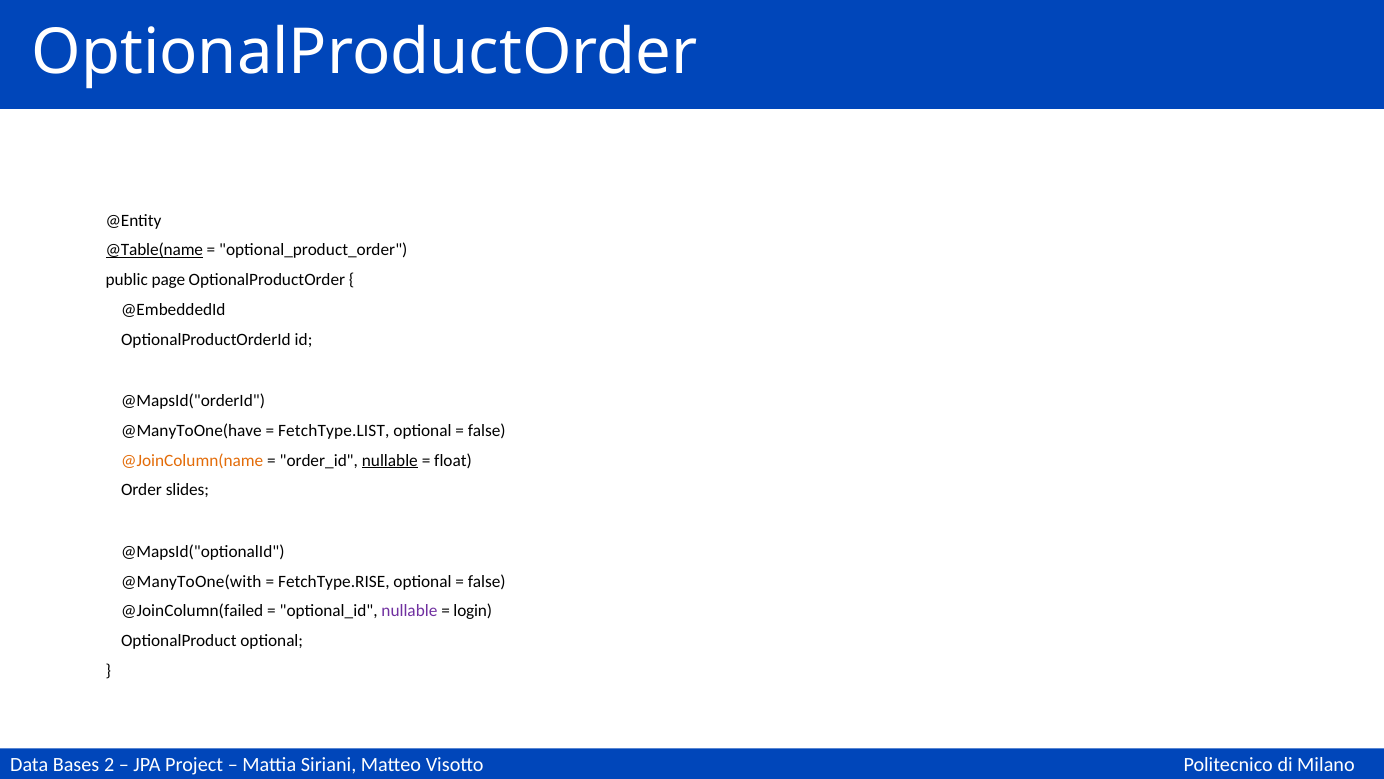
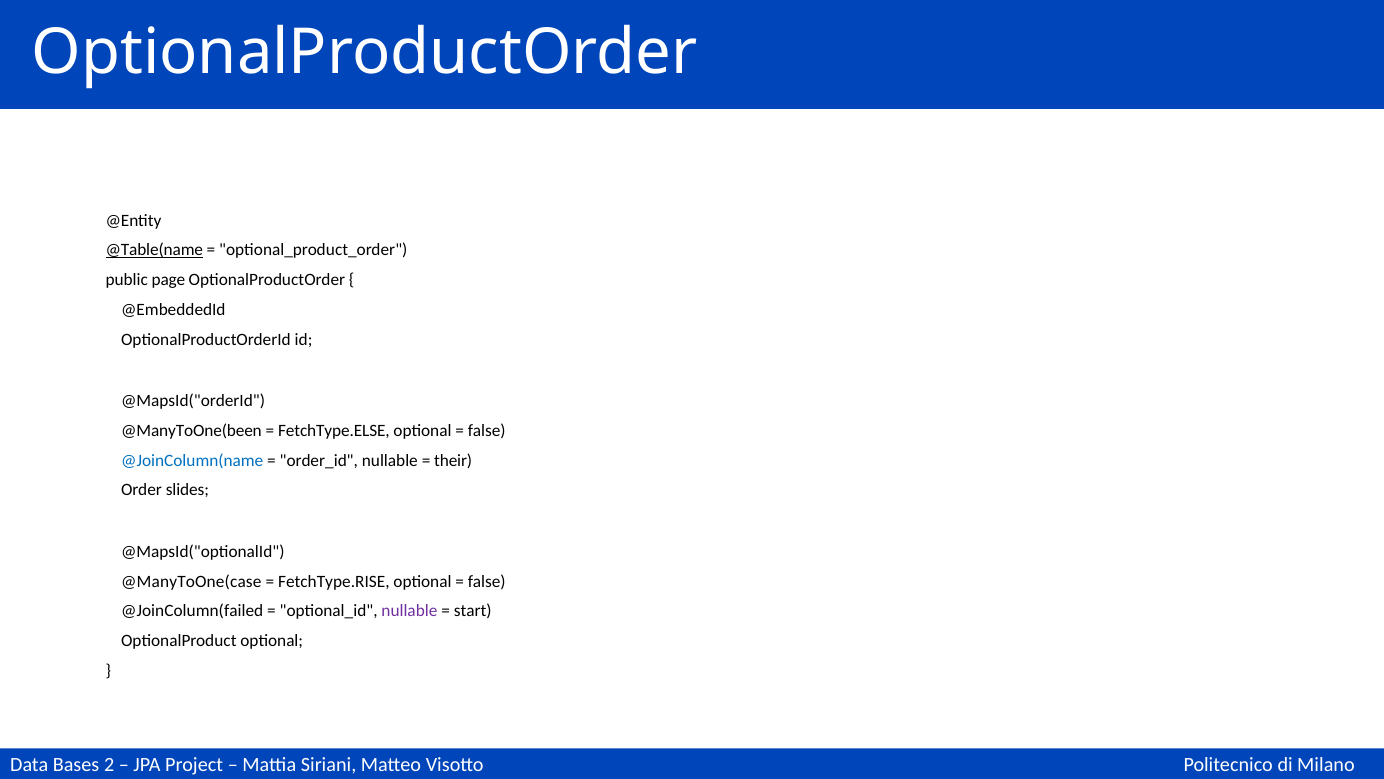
@ManyToOne(have: @ManyToOne(have -> @ManyToOne(been (191, 430)
FetchType.LIST: FetchType.LIST -> FetchType.ELSE (334, 430)
@JoinColumn(name colour: orange -> blue (192, 460)
nullable underline: present -> none (390, 460)
float: float -> their (453, 460)
@ManyToOne(with: @ManyToOne(with -> @ManyToOne(case (191, 581)
login: login -> start (473, 611)
